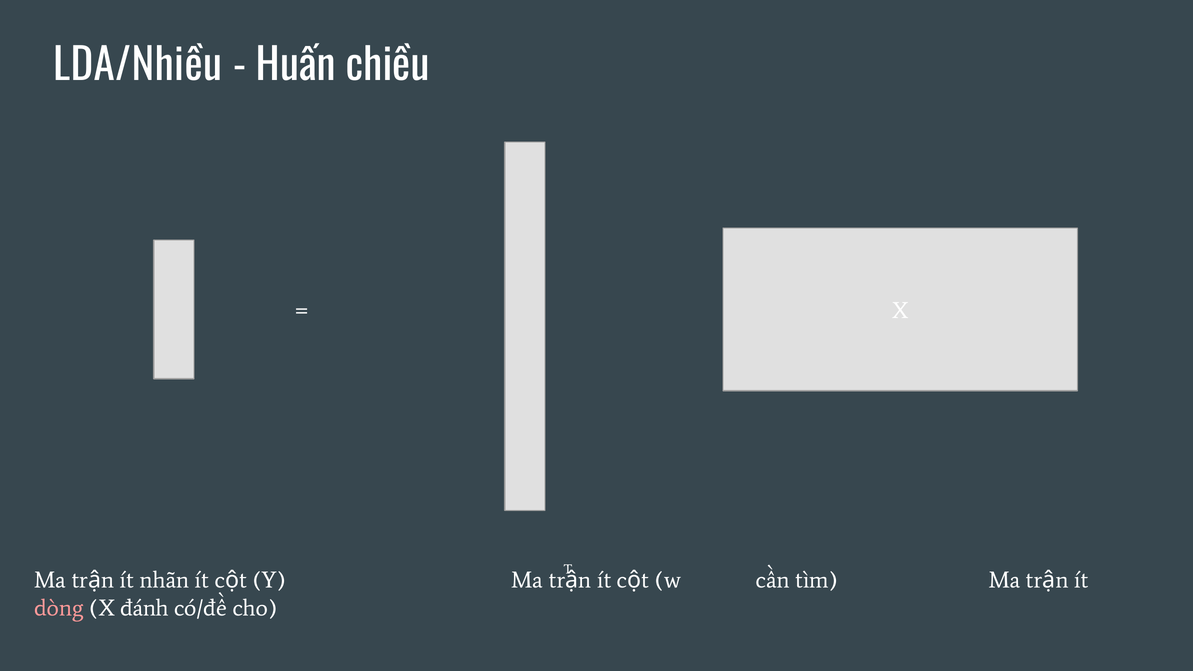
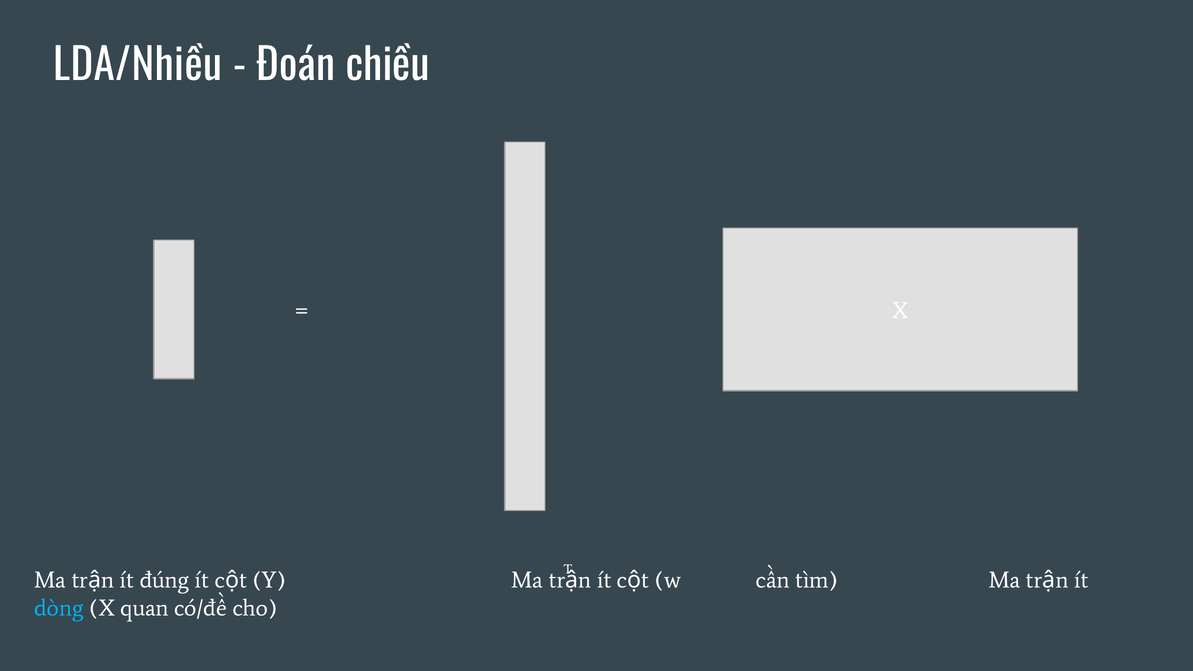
Huấn: Huấn -> Đoán (296, 66)
nhãn: nhãn -> đúng (164, 580)
dòng colour: pink -> light blue (59, 608)
đánh: đánh -> quan (145, 608)
